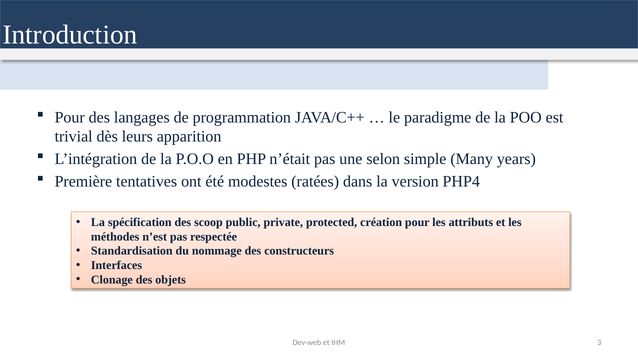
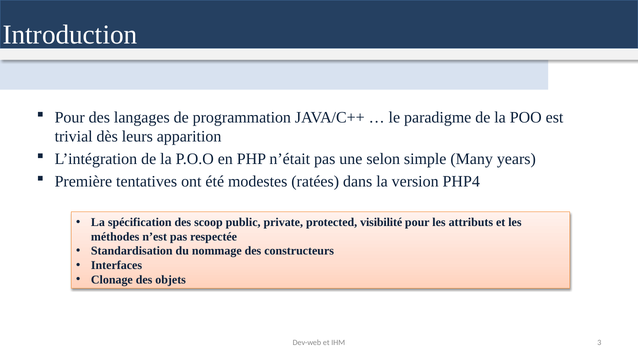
création: création -> visibilité (381, 222)
